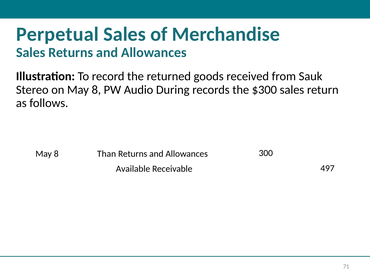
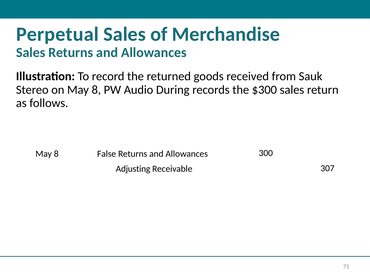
Than: Than -> False (107, 154)
Available: Available -> Adjusting (133, 169)
497: 497 -> 307 (327, 168)
